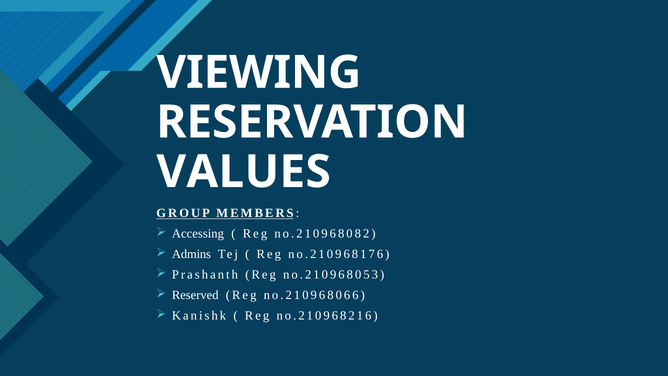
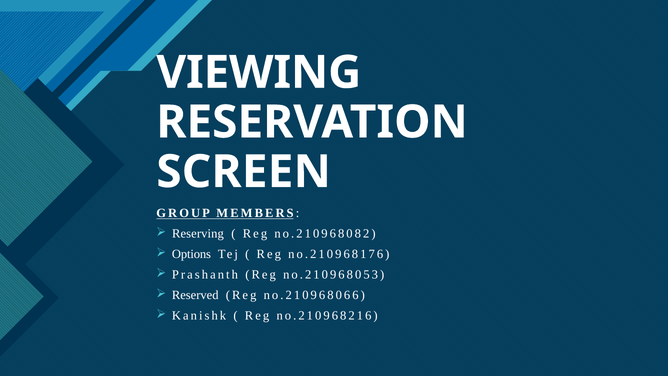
VALUES: VALUES -> SCREEN (244, 172)
Accessing: Accessing -> Reserving (198, 234)
Admins: Admins -> Options (191, 254)
